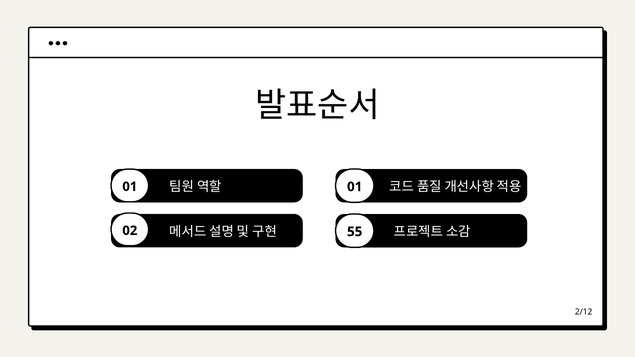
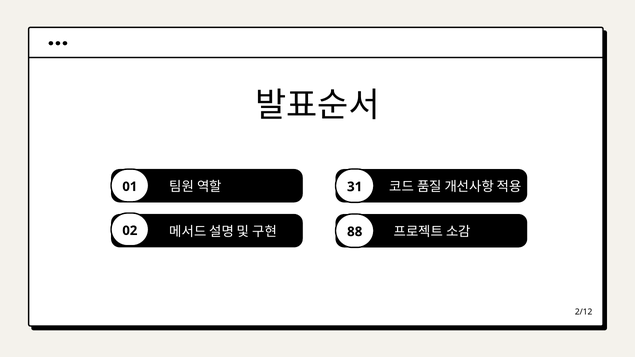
01 01: 01 -> 31 (355, 187)
55: 55 -> 88 (355, 232)
